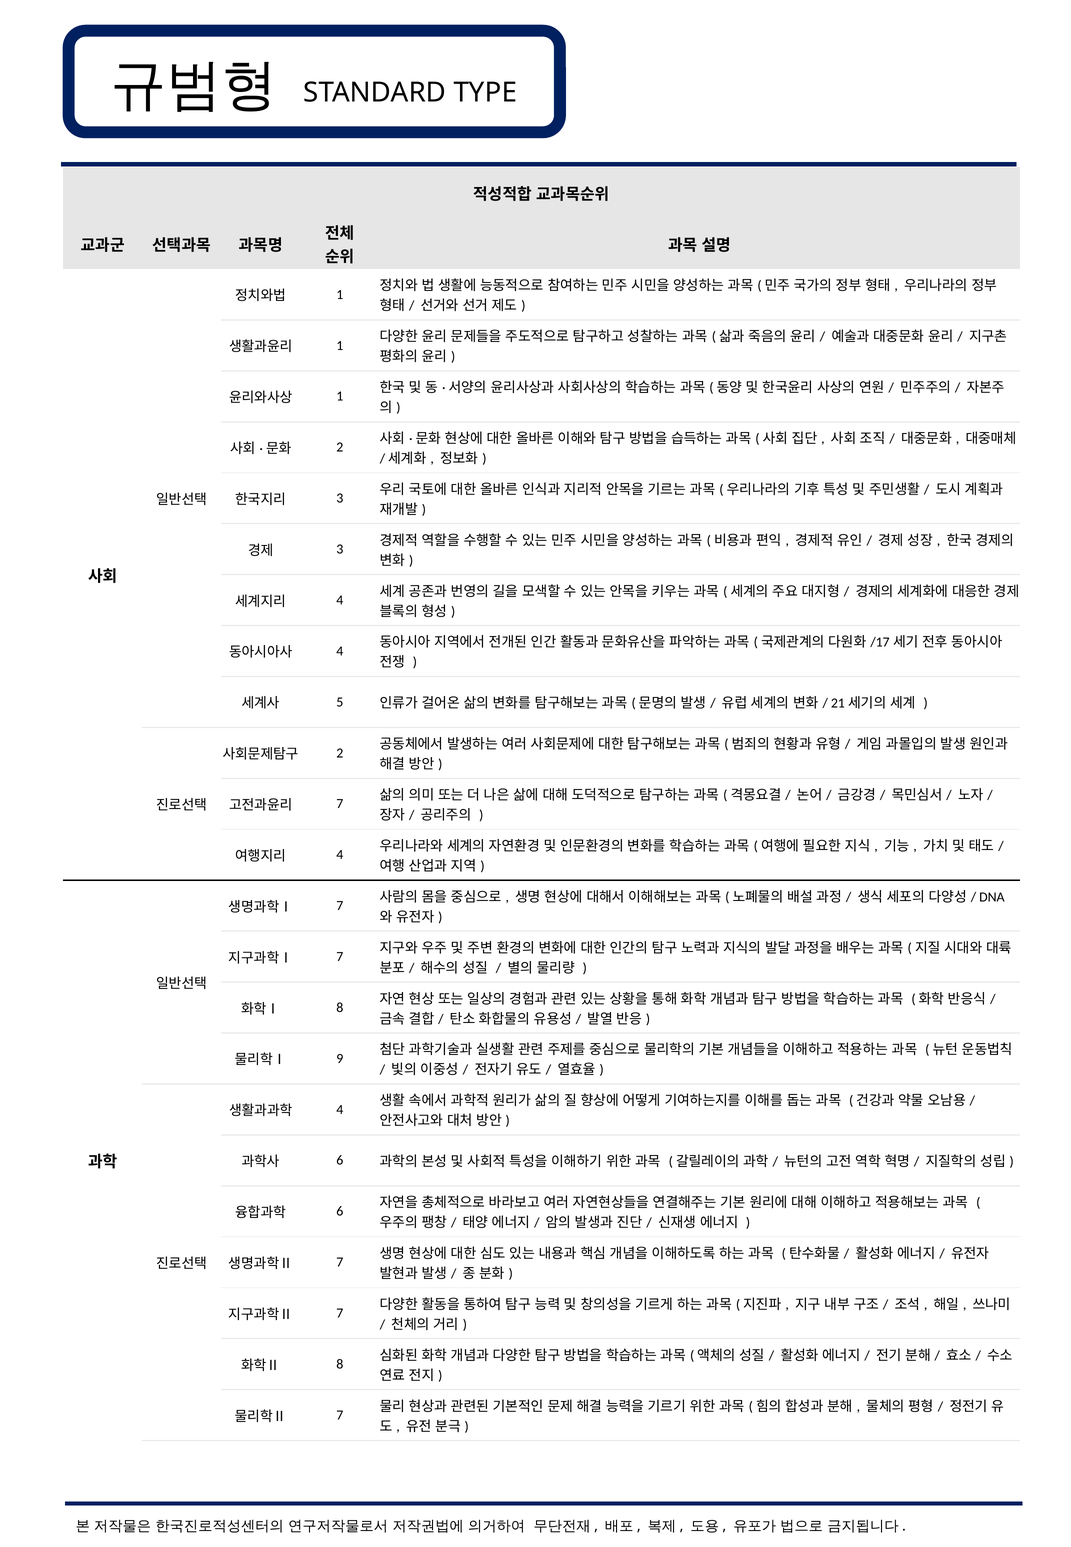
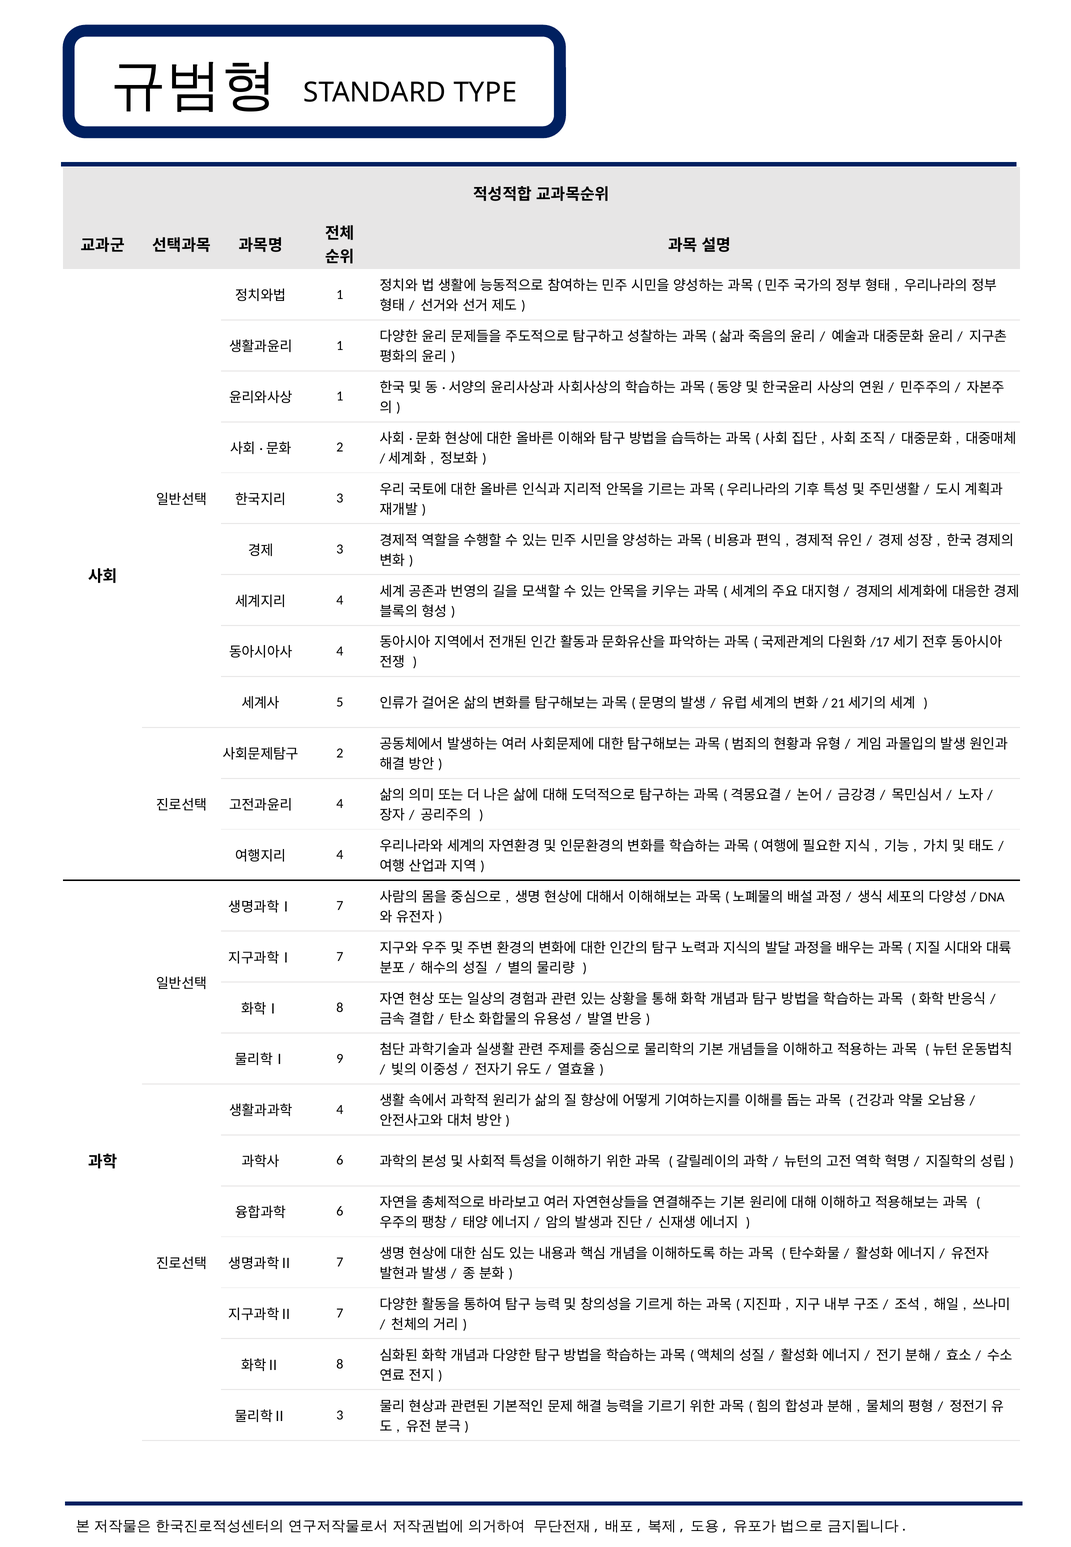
7: 7 -> 4 (340, 804)
7: 7 -> 3 (340, 1415)
